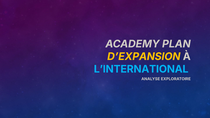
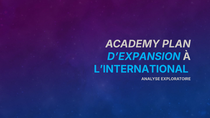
D’EXPANSION colour: yellow -> light blue (144, 57)
